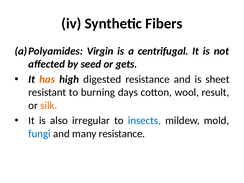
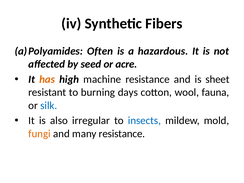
Virgin: Virgin -> Often (100, 51)
centrifugal: centrifugal -> hazardous (163, 51)
gets: gets -> acre (126, 64)
digested: digested -> machine (102, 79)
result: result -> fauna (215, 92)
silk colour: orange -> blue (49, 105)
fungi colour: blue -> orange (40, 134)
